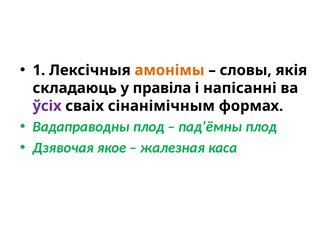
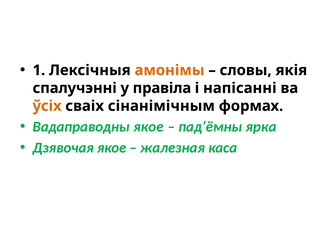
складаюць: складаюць -> спалучэнні (75, 88)
ўсіх colour: purple -> orange (47, 106)
Вадаправодны плод: плод -> якое (149, 127)
пад’ёмны плод: плод -> ярка (261, 127)
